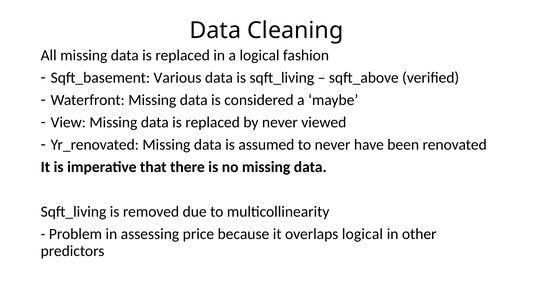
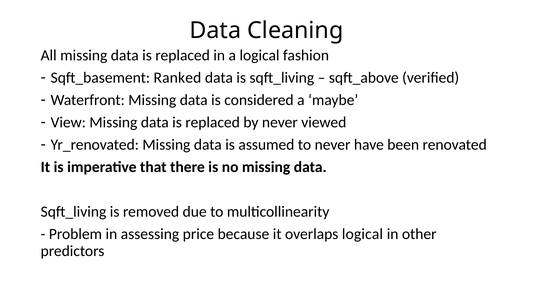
Various: Various -> Ranked (177, 78)
